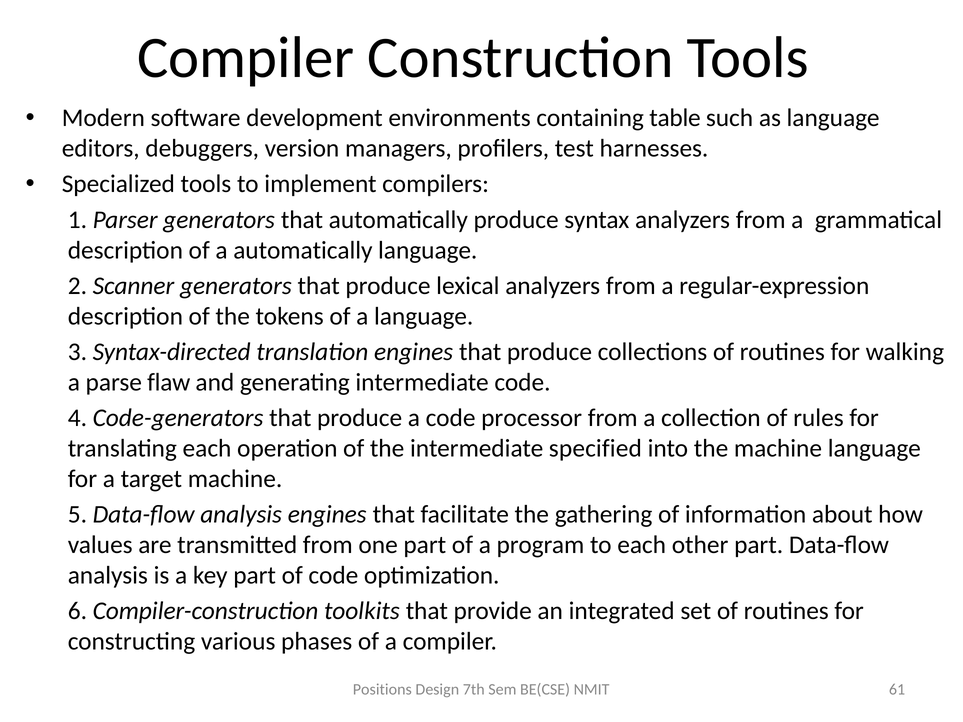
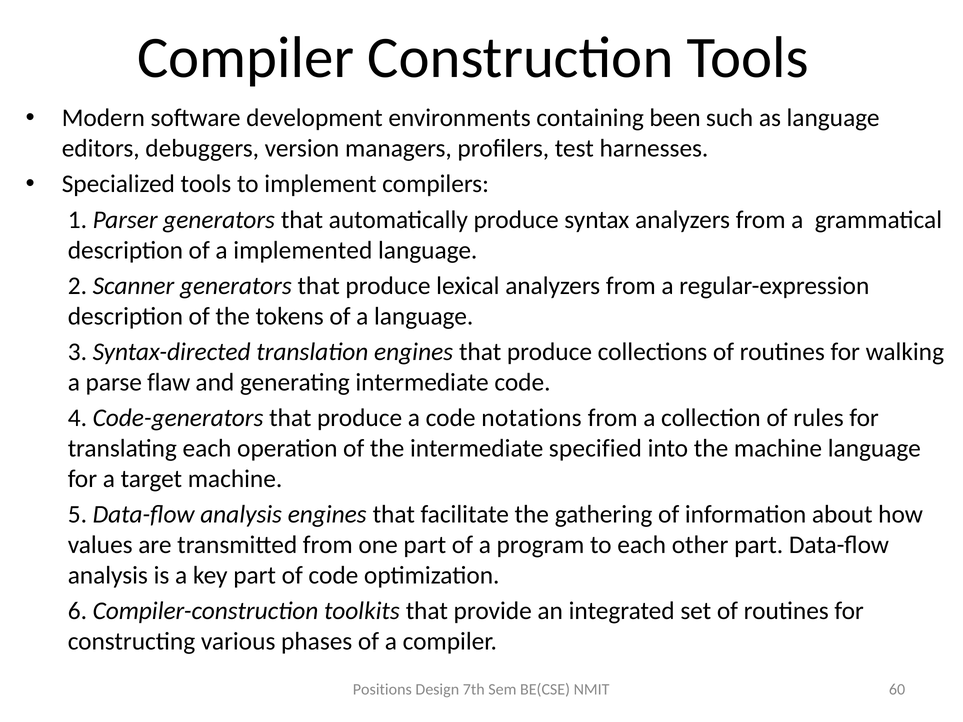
table: table -> been (675, 118)
a automatically: automatically -> implemented (303, 250)
processor: processor -> notations (531, 418)
61: 61 -> 60 (897, 690)
